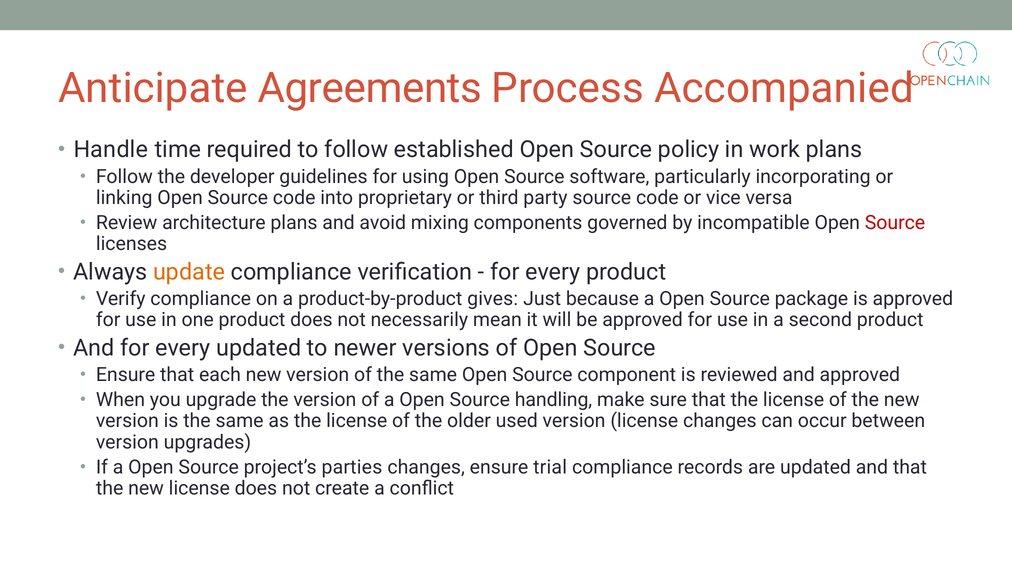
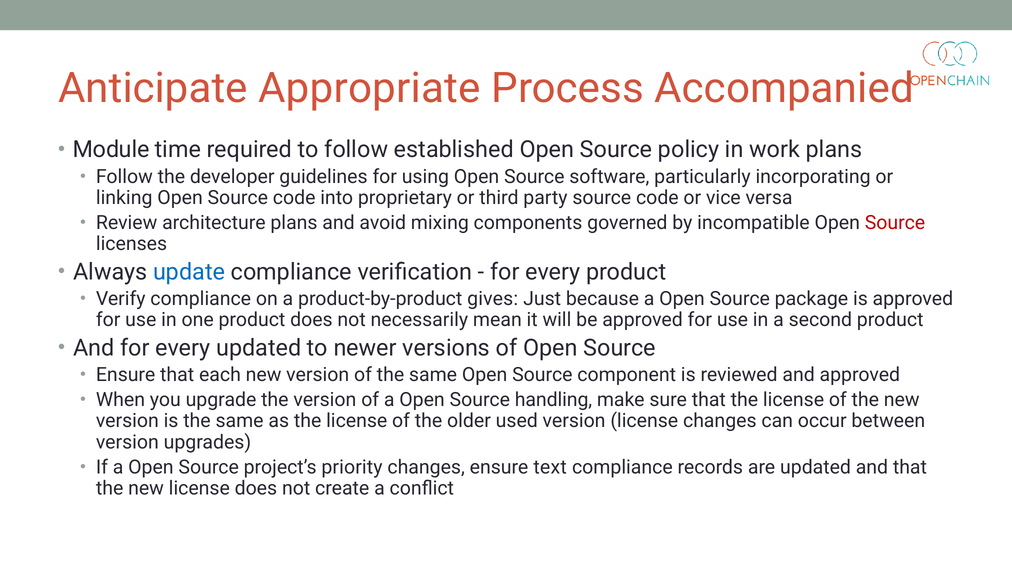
Agreements: Agreements -> Appropriate (369, 88)
Handle: Handle -> Module (111, 150)
update colour: orange -> blue (189, 272)
parties: parties -> priority (352, 467)
trial: trial -> text (550, 467)
